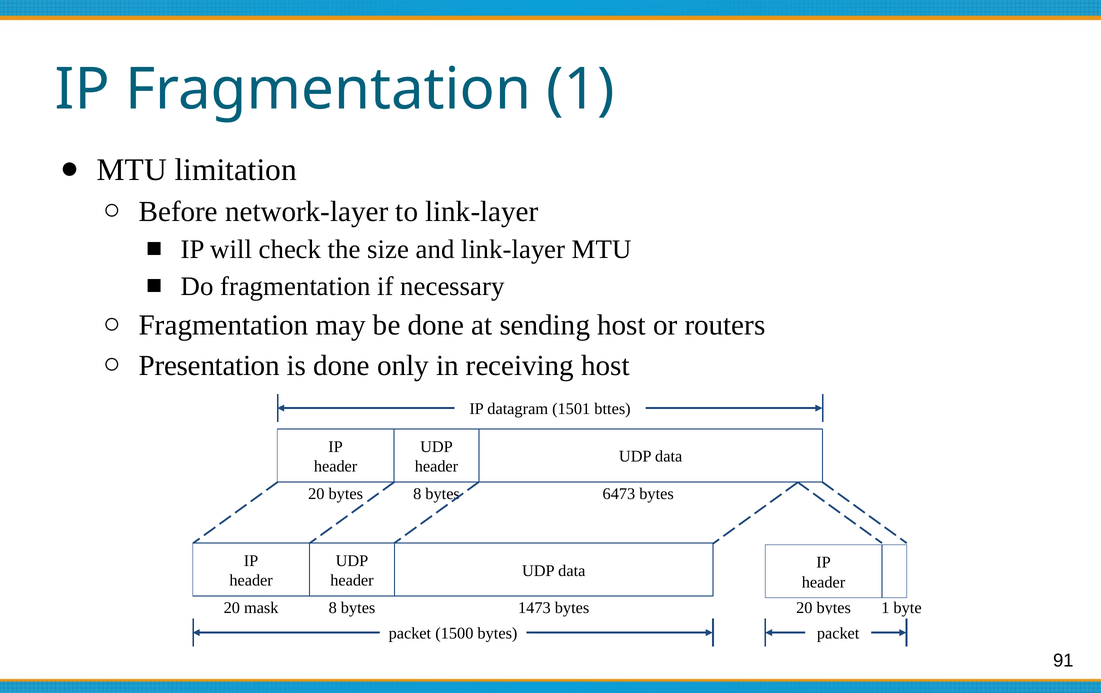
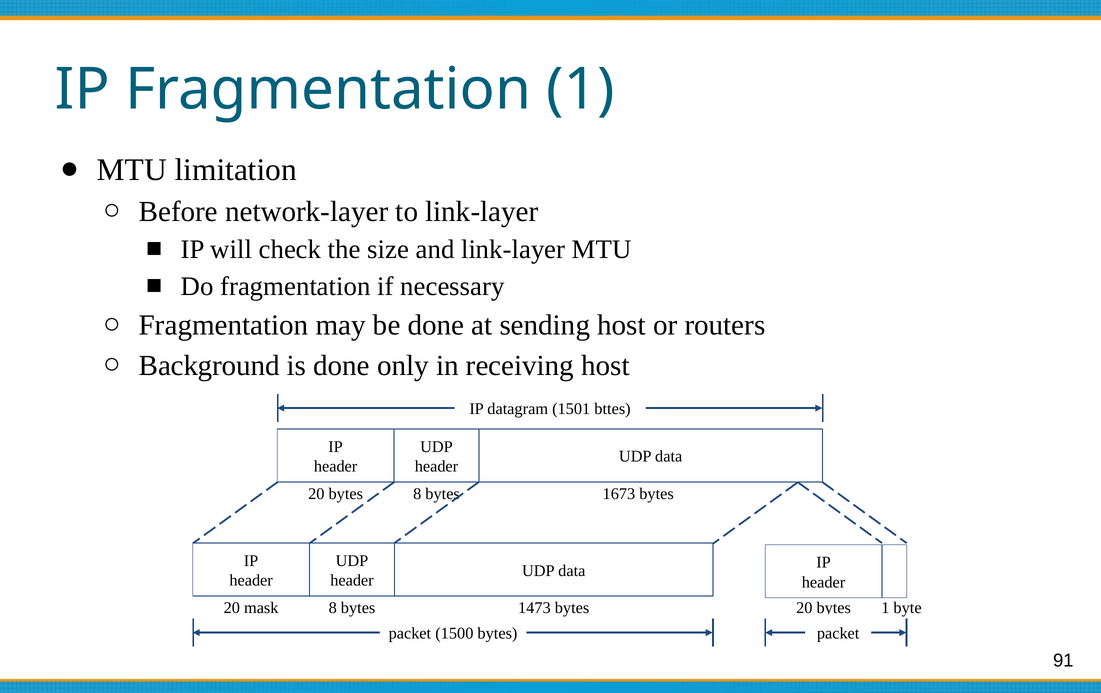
Presentation: Presentation -> Background (209, 366)
6473: 6473 -> 1673 (619, 494)
